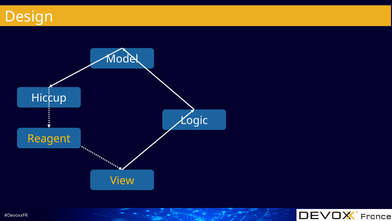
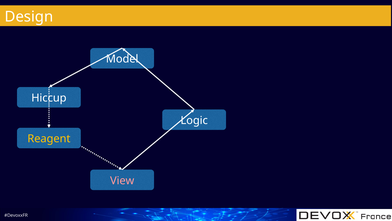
View colour: yellow -> pink (122, 180)
